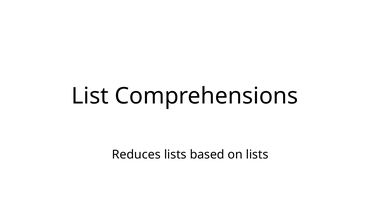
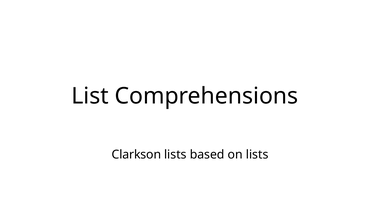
Reduces: Reduces -> Clarkson (136, 155)
